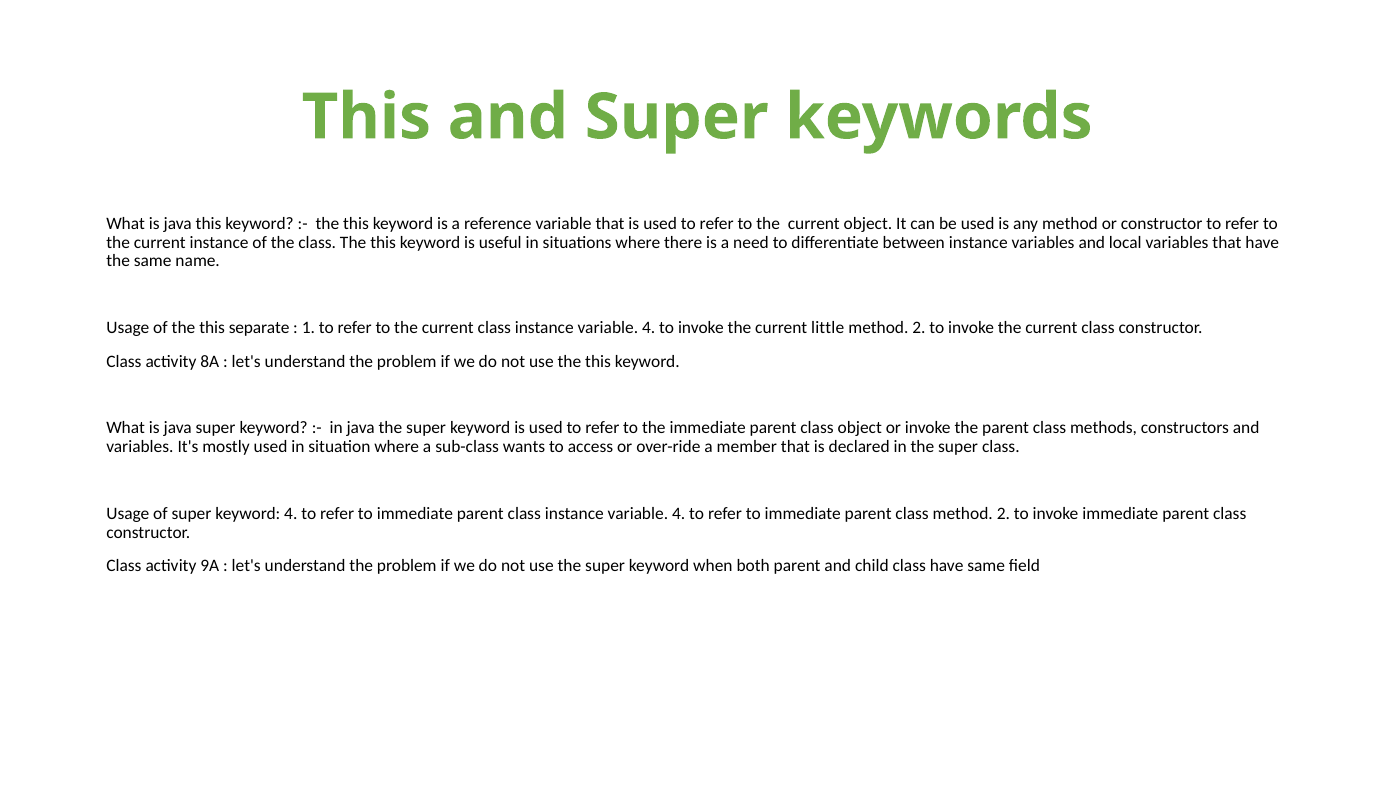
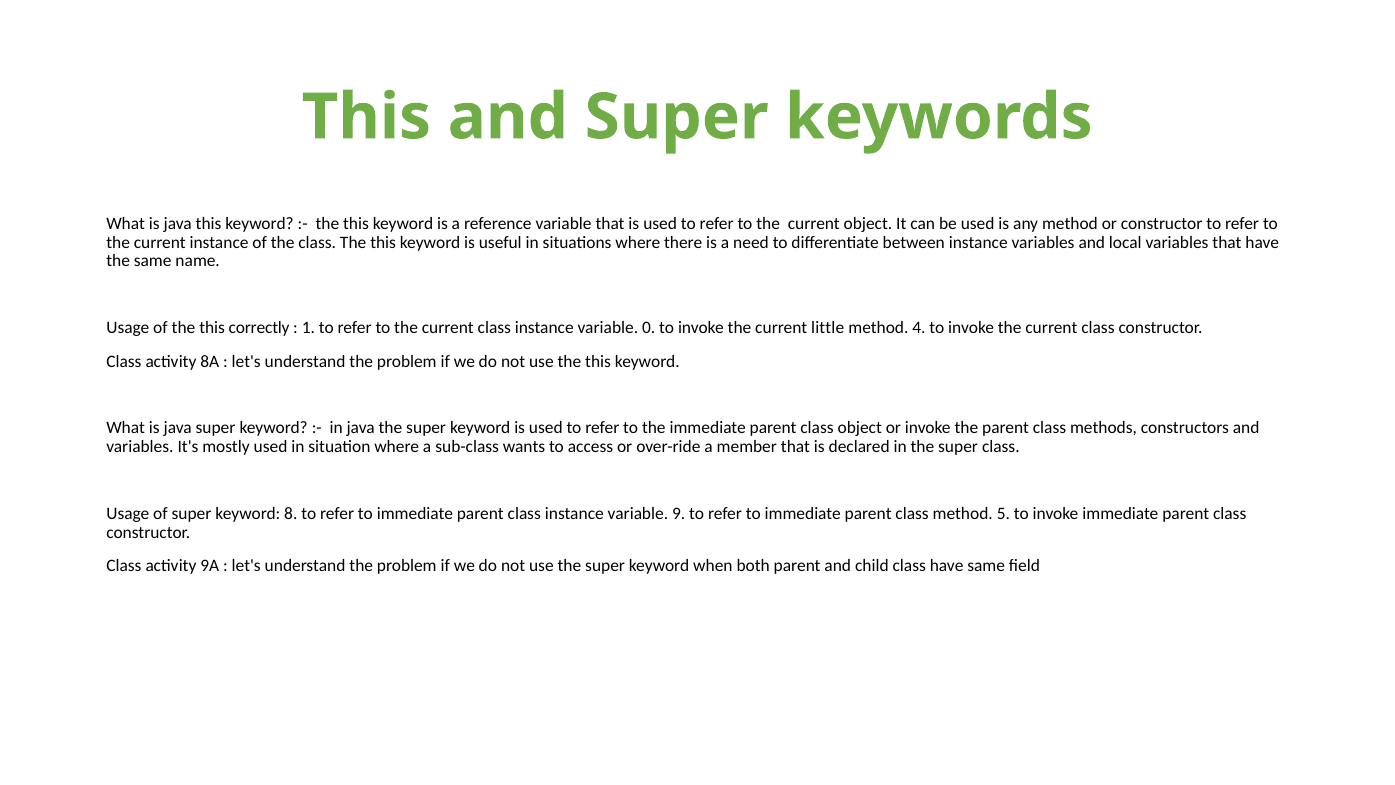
separate: separate -> correctly (259, 328)
4: 4 -> 0 (649, 328)
2: 2 -> 4 (919, 328)
keyword 4: 4 -> 8 (291, 513)
4: 4 -> 9 (679, 513)
class method 2: 2 -> 5 (1003, 513)
